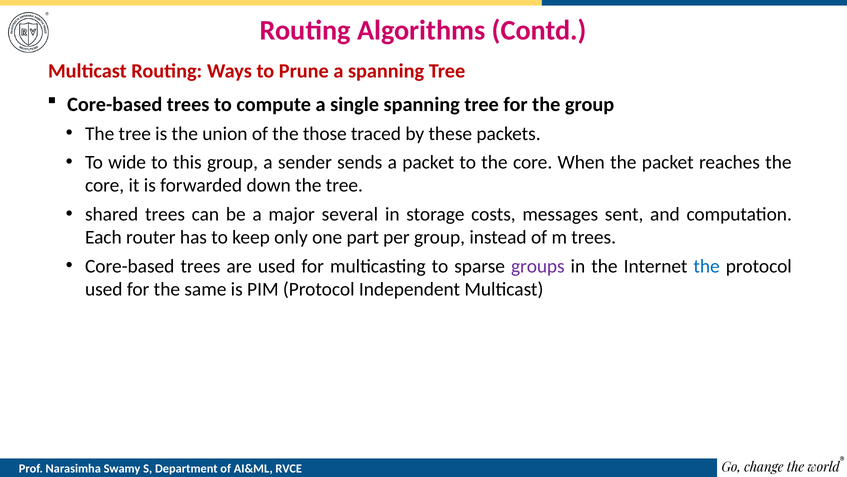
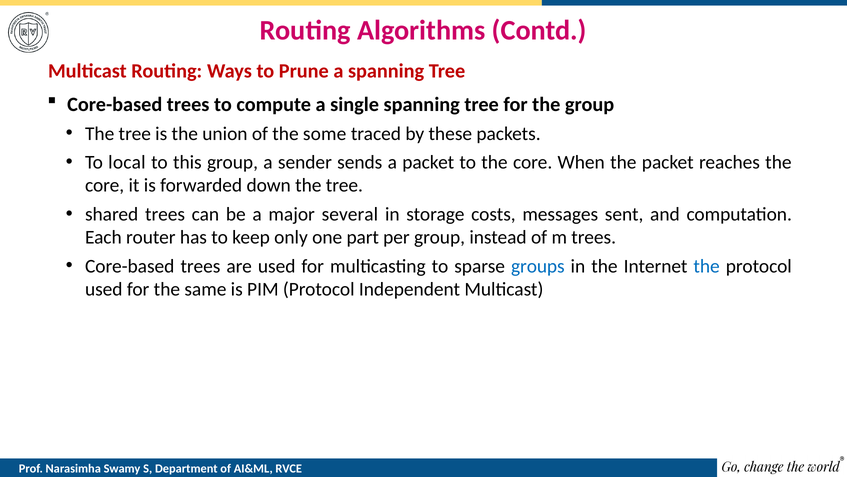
those: those -> some (325, 133)
wide: wide -> local (127, 162)
groups colour: purple -> blue (538, 266)
